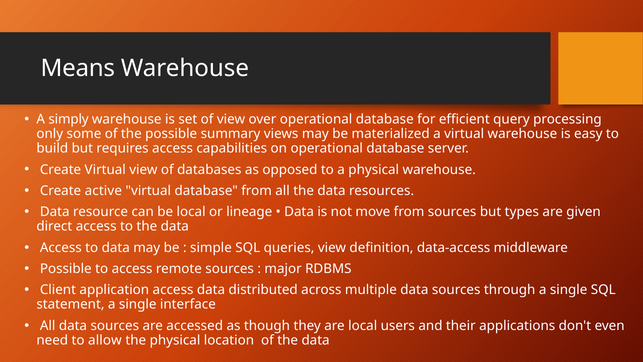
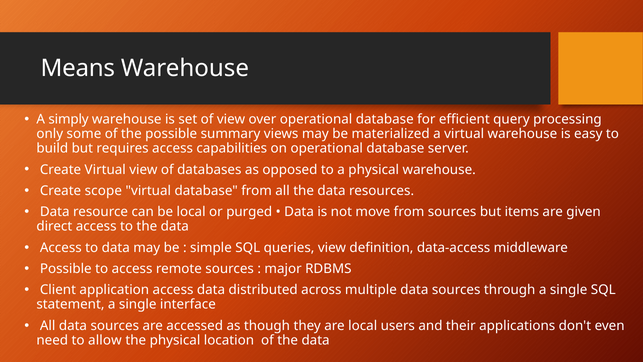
active: active -> scope (103, 191)
lineage: lineage -> purged (249, 212)
types: types -> items (522, 212)
